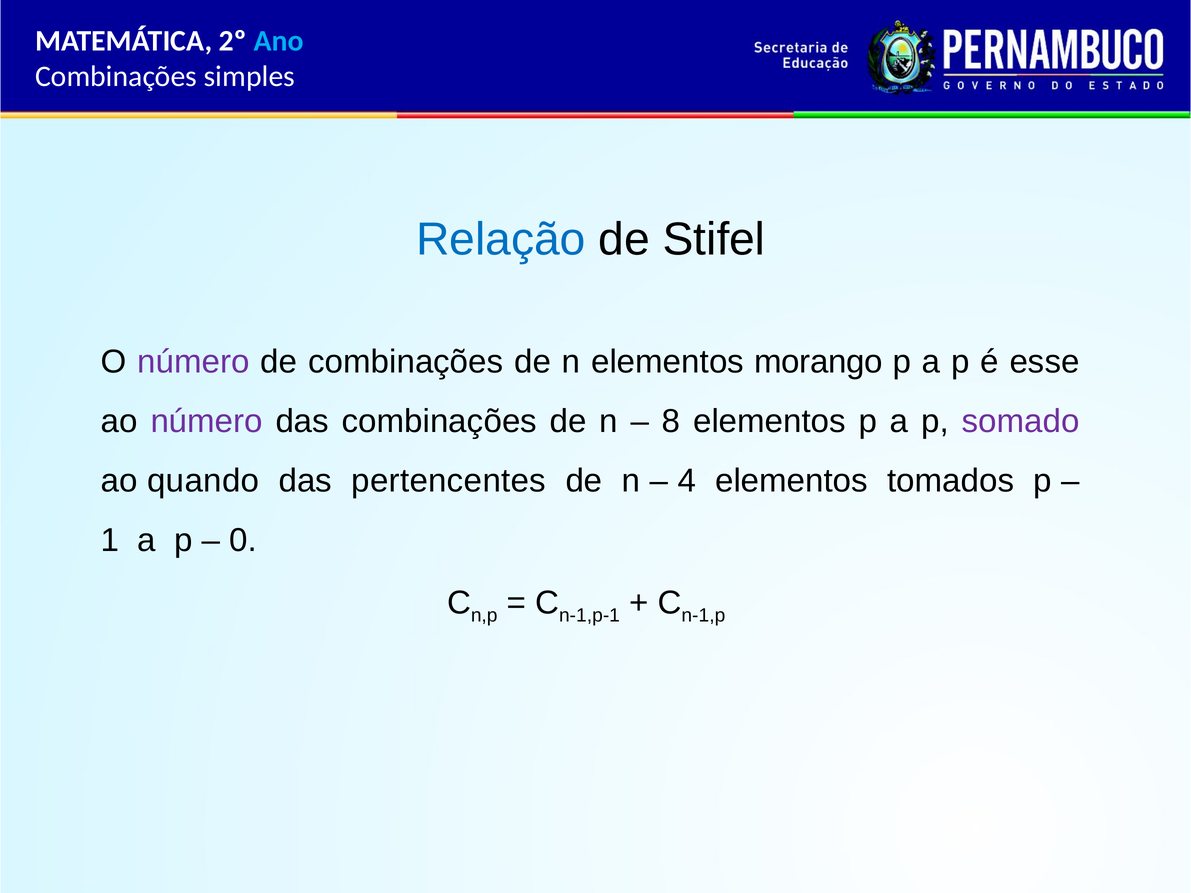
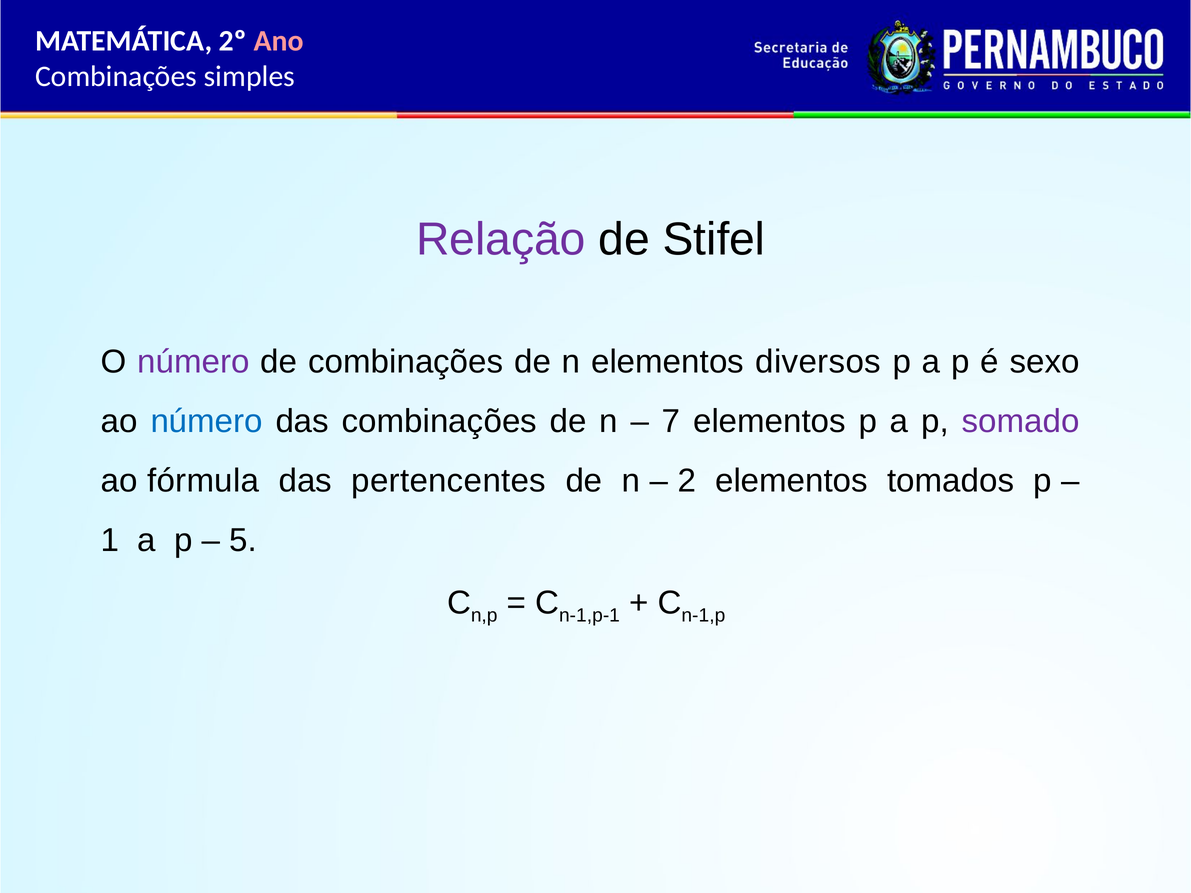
Ano colour: light blue -> pink (279, 41)
Relação colour: blue -> purple (501, 240)
morango: morango -> diversos (818, 362)
esse: esse -> sexo (1045, 362)
número colour: purple -> blue (207, 421)
8: 8 -> 7 (671, 421)
quando: quando -> fórmula (203, 481)
4: 4 -> 2 (687, 481)
0: 0 -> 5 (243, 541)
